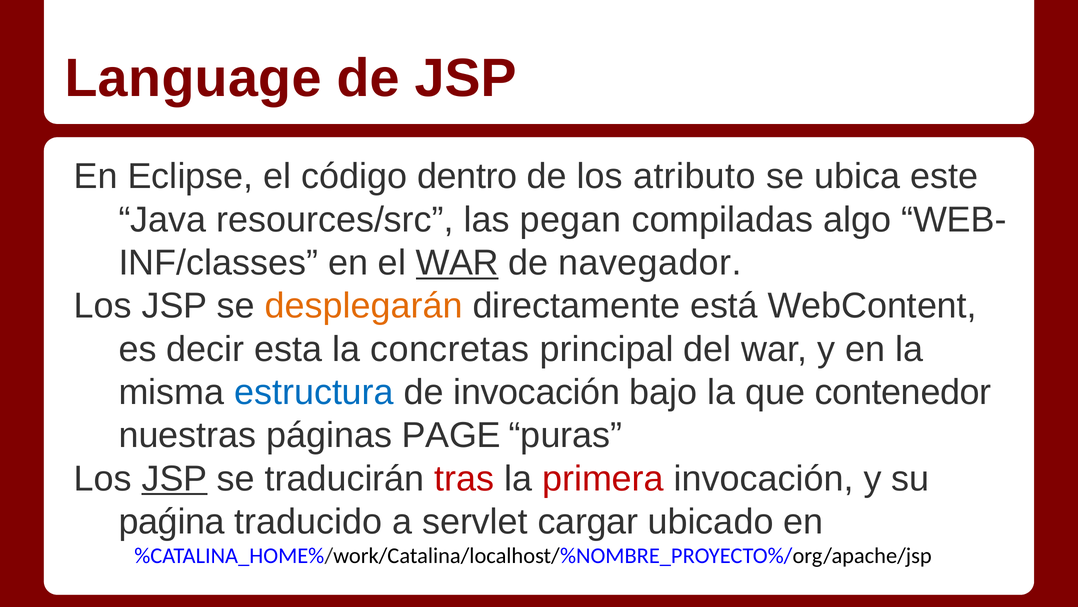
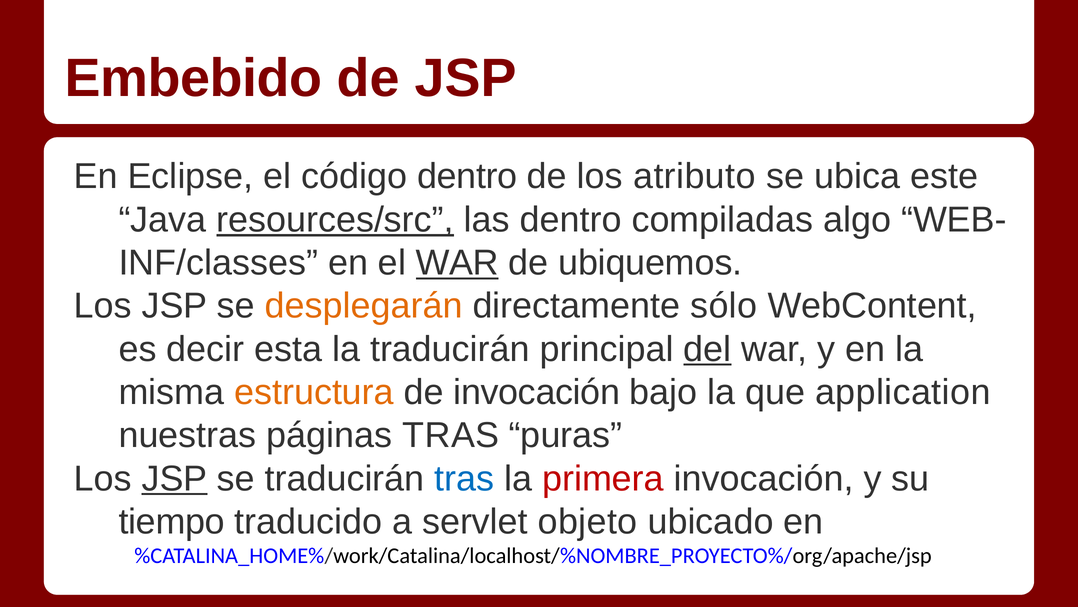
Language: Language -> Embebido (193, 78)
resources/src underline: none -> present (335, 219)
las pegan: pegan -> dentro (571, 219)
navegador: navegador -> ubiquemos (650, 263)
está: está -> sólo (724, 306)
la concretas: concretas -> traducirán (450, 349)
del underline: none -> present (707, 349)
estructura colour: blue -> orange (314, 392)
contenedor: contenedor -> application (903, 392)
páginas PAGE: PAGE -> TRAS (451, 435)
tras colour: red -> blue (464, 478)
paǵina: paǵina -> tiempo (172, 521)
cargar: cargar -> objeto (588, 521)
